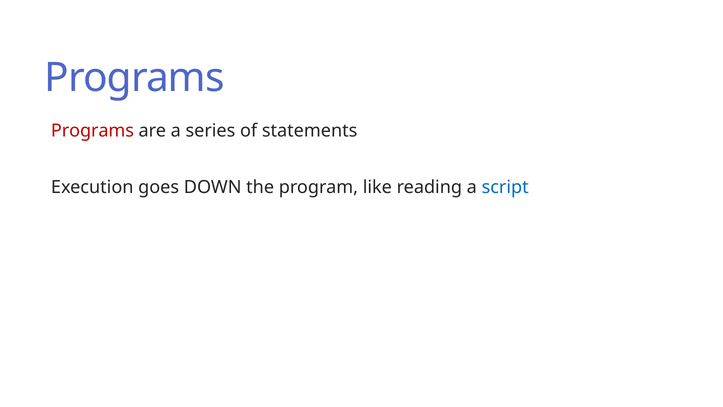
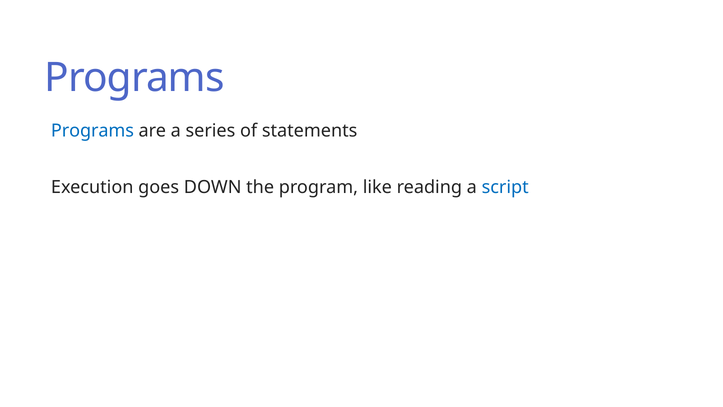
Programs colour: red -> blue (92, 131)
